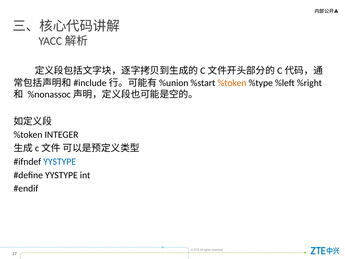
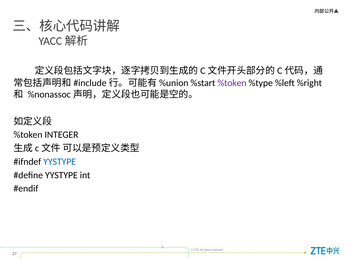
%token colour: orange -> purple (232, 83)
